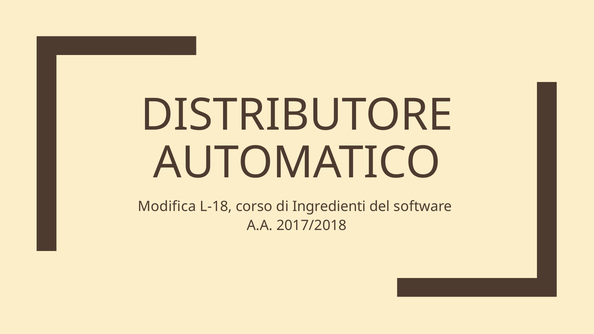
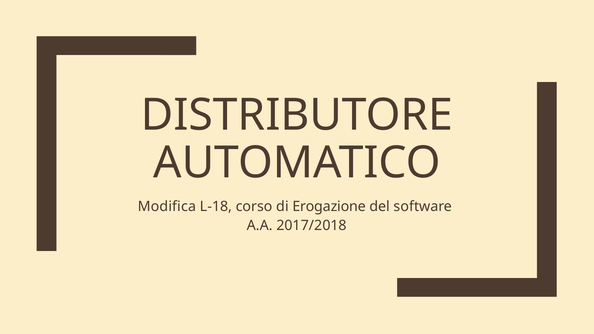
Ingredienti: Ingredienti -> Erogazione (329, 207)
